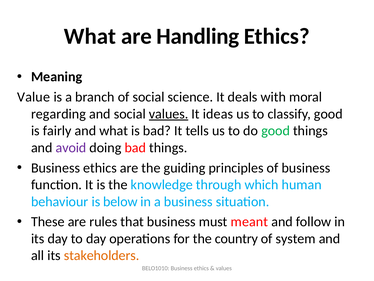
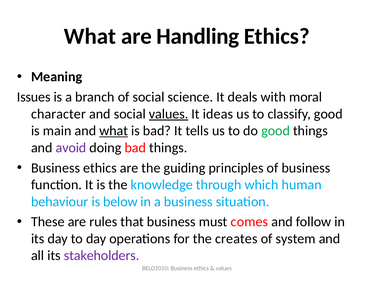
Value: Value -> Issues (34, 97)
regarding: regarding -> character (58, 114)
fairly: fairly -> main (57, 131)
what underline: none -> present (114, 131)
meant: meant -> comes (249, 221)
country: country -> creates (236, 238)
stakeholders colour: orange -> purple (102, 255)
